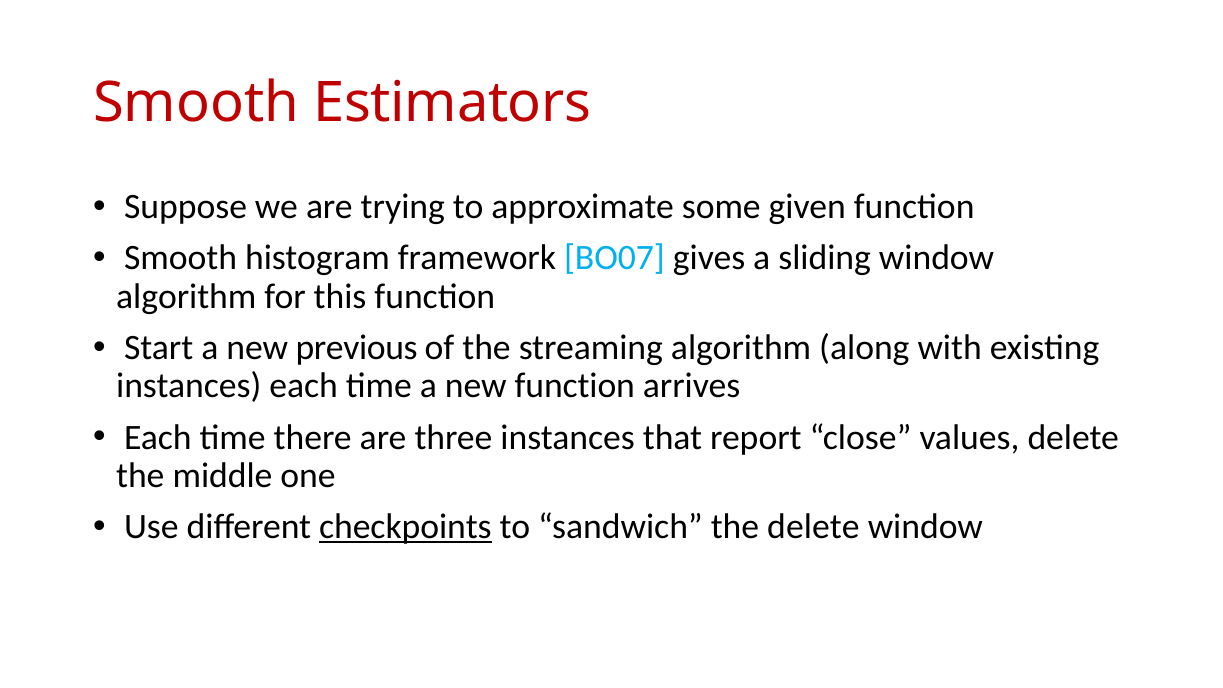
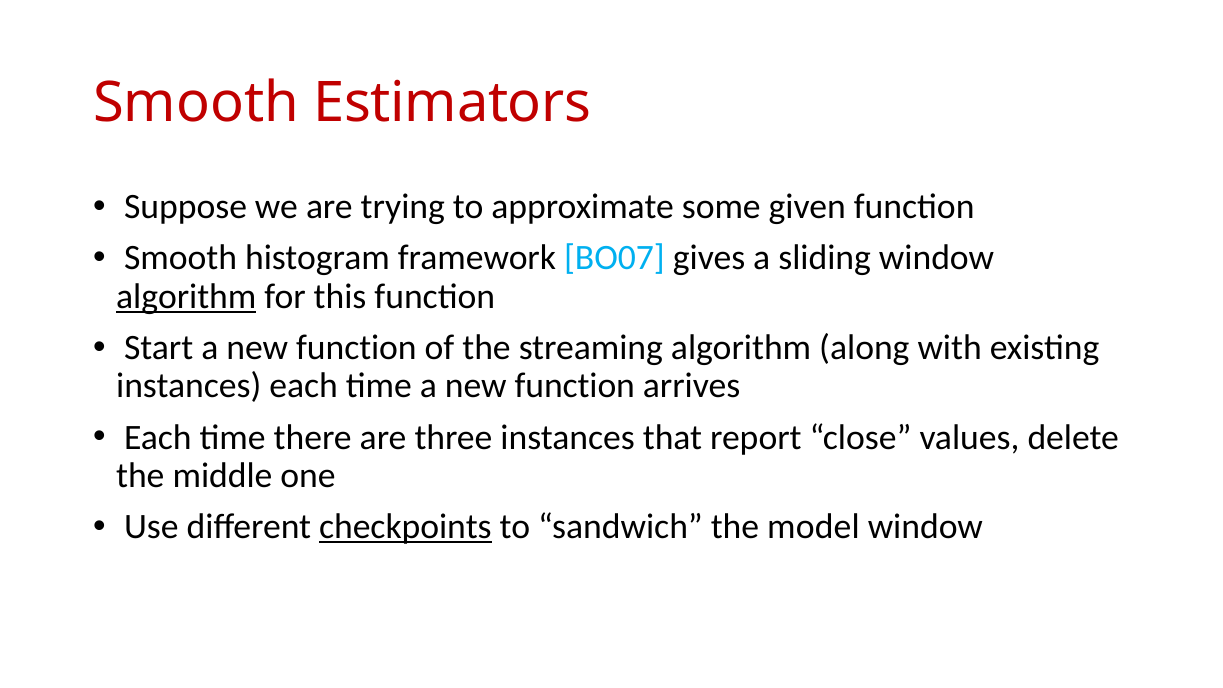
algorithm underline: none -> present (186, 296)
Start a new previous: previous -> function (356, 348)
the delete: delete -> model (813, 527)
